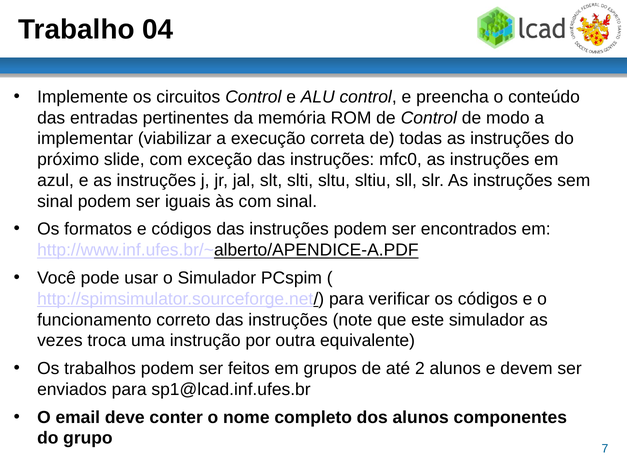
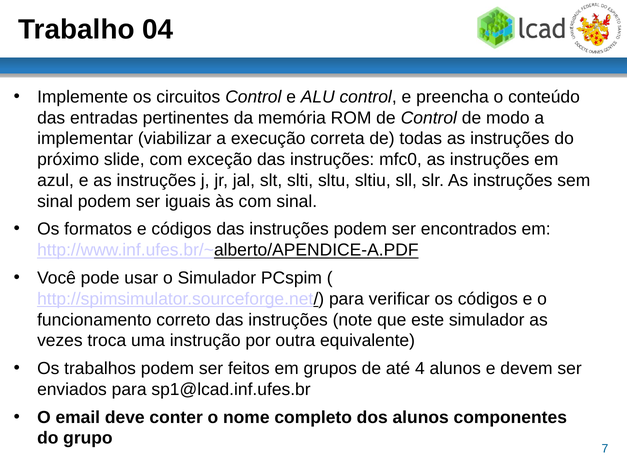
2: 2 -> 4 (420, 369)
